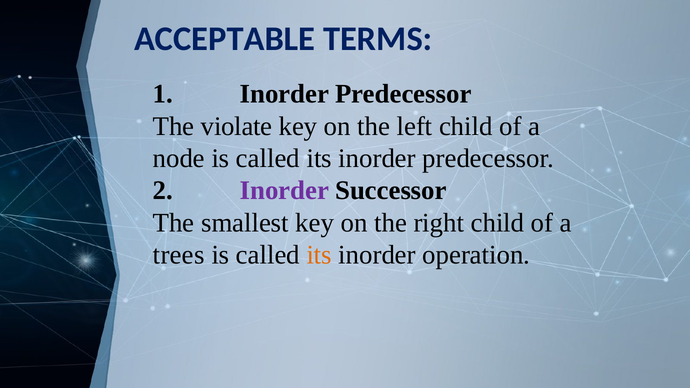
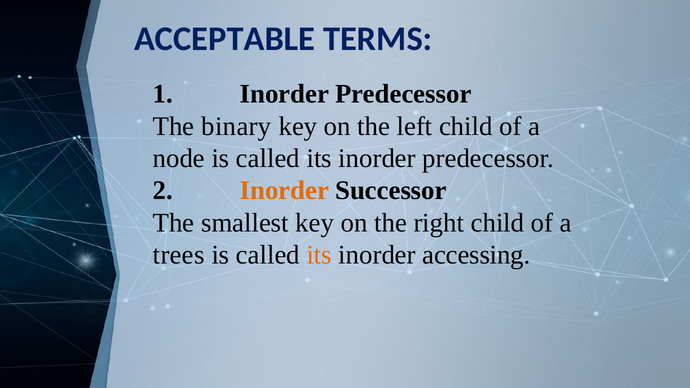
violate: violate -> binary (236, 126)
Inorder colour: purple -> orange (284, 191)
operation: operation -> accessing (476, 255)
